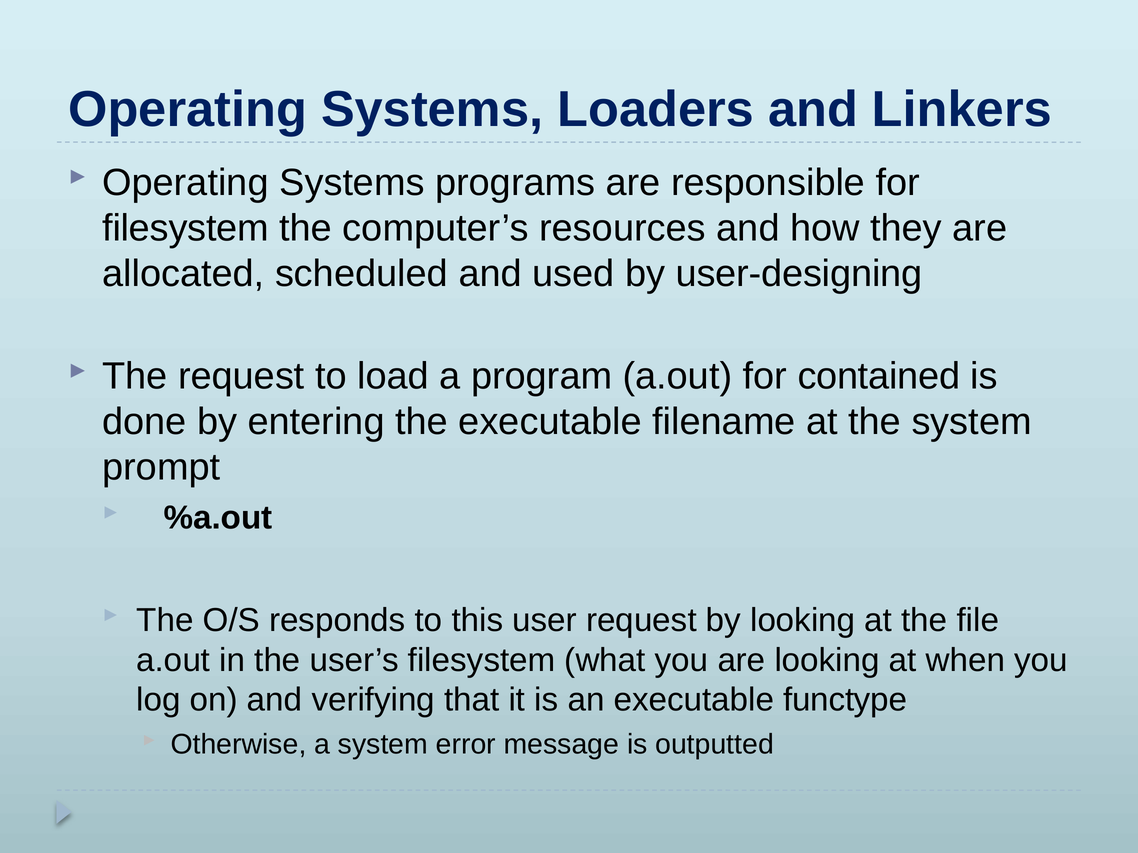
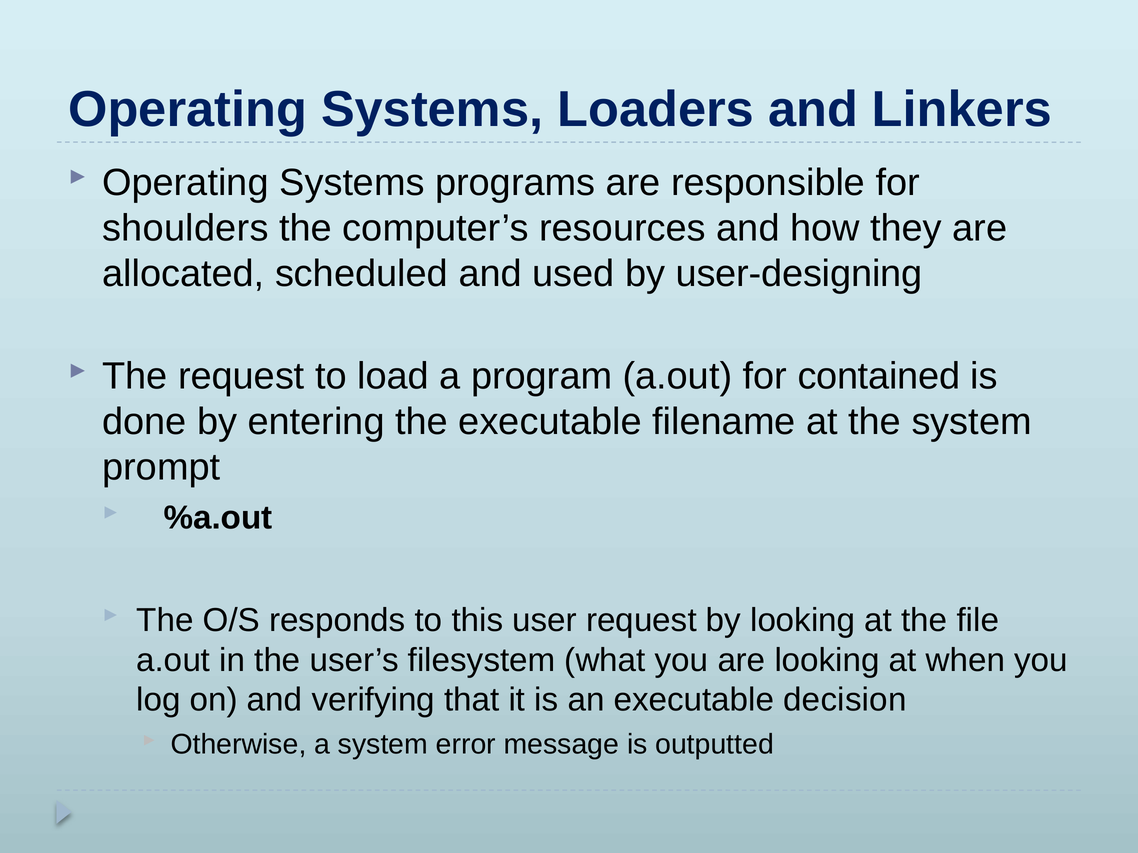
filesystem: filesystem -> shoulders (185, 228)
functype: functype -> decision (845, 700)
